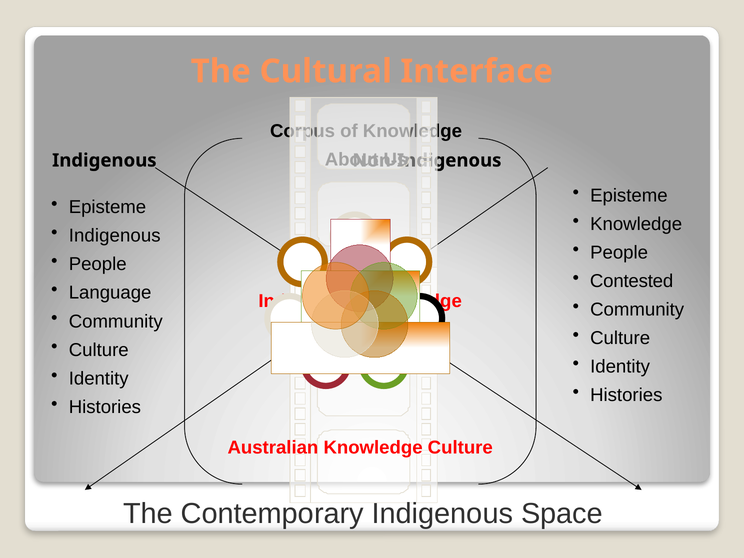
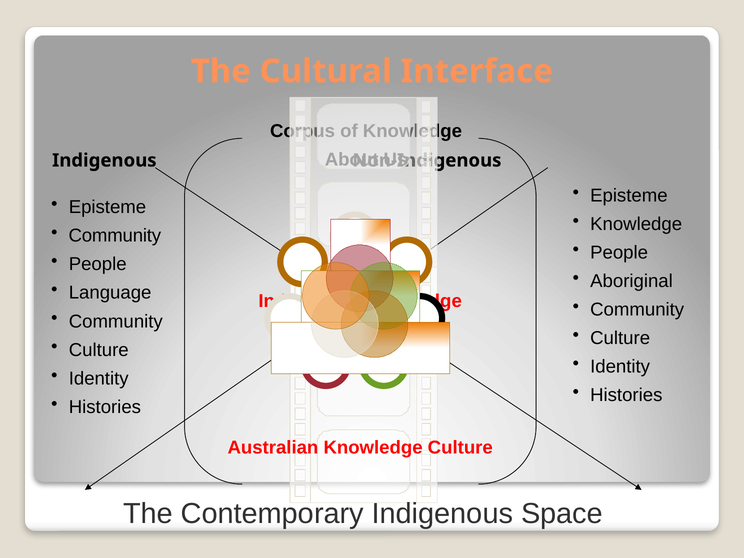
Indigenous: Indigenous -> Community (115, 236)
Contested: Contested -> Aboriginal (632, 281)
